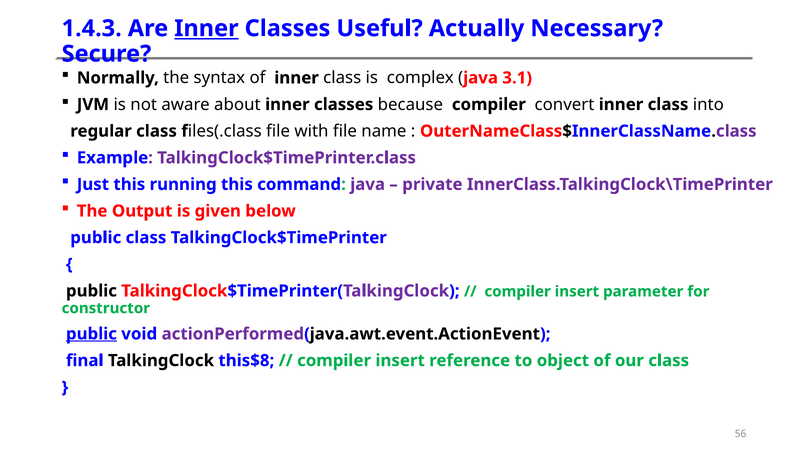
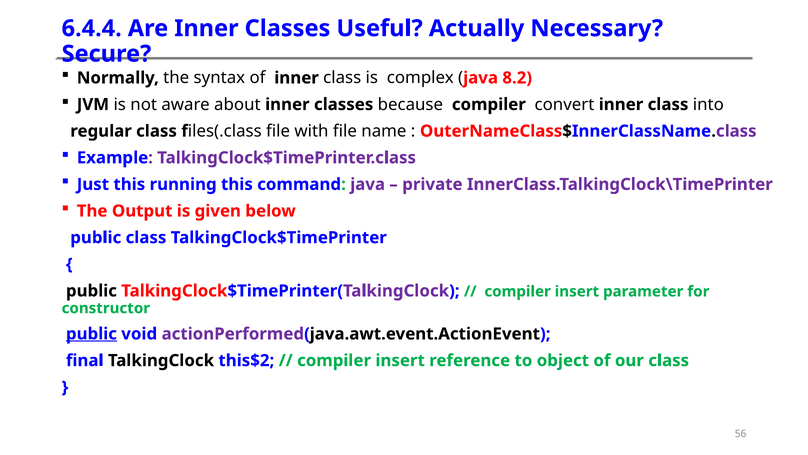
1.4.3: 1.4.3 -> 6.4.4 (92, 28)
Inner underline: present -> none (206, 28)
3.1: 3.1 -> 8.2 (517, 78)
this$8: this$8 -> this$2 (246, 360)
